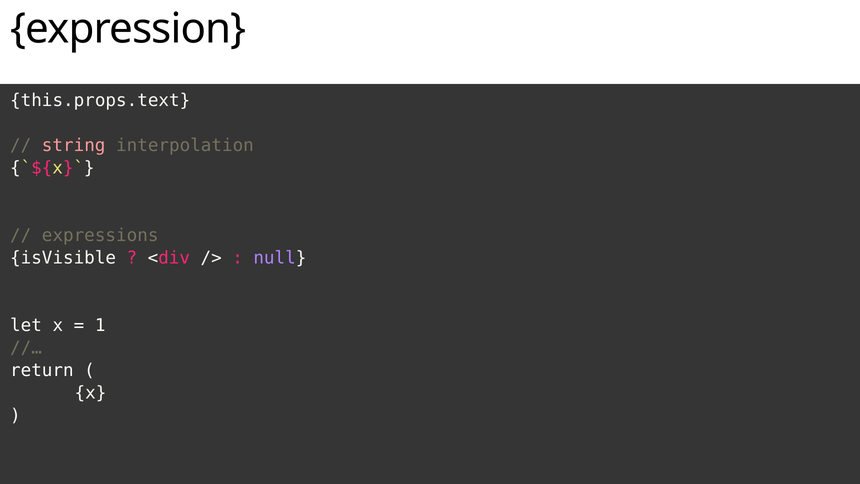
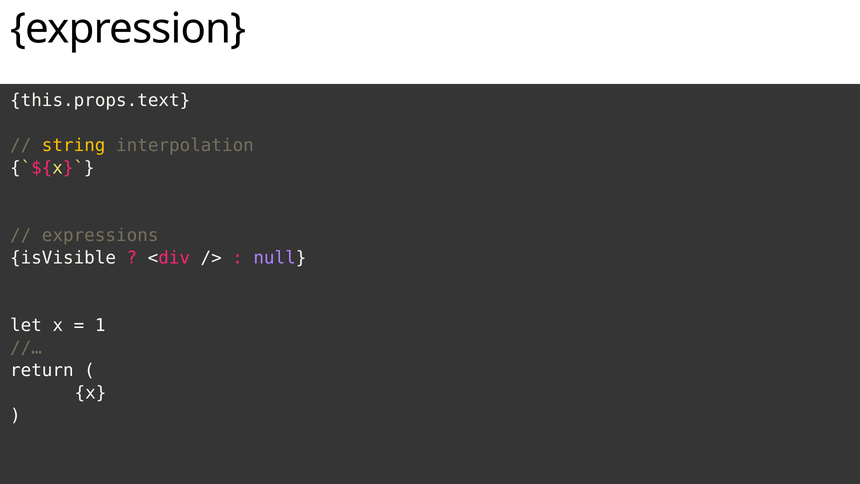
string colour: pink -> yellow (74, 145)
